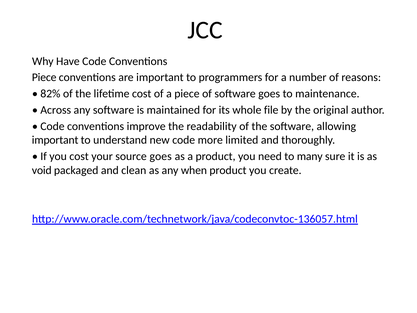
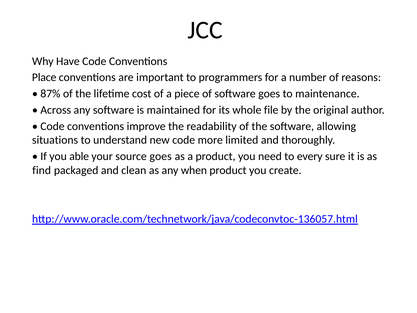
Piece: Piece -> Place (44, 77)
82%: 82% -> 87% (50, 94)
important: important -> situations (55, 140)
you cost: cost -> able (79, 156)
many: many -> every (310, 156)
void: void -> find (42, 170)
